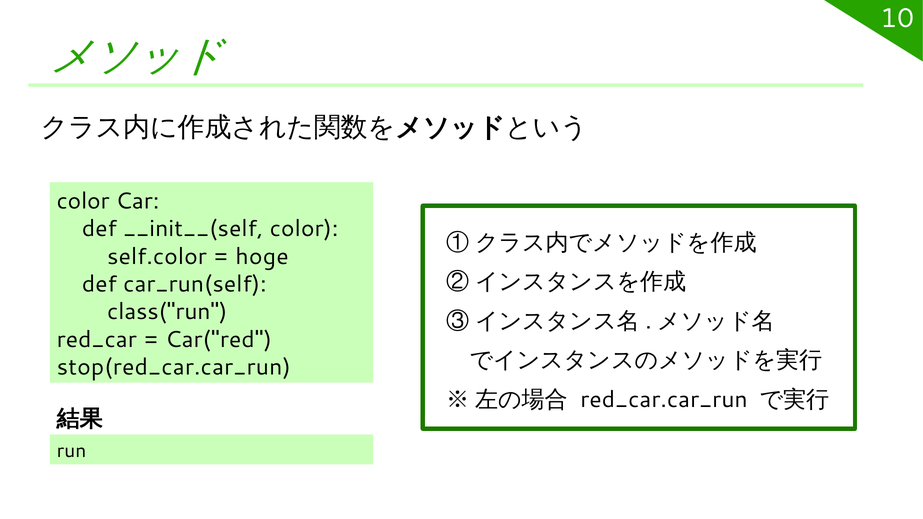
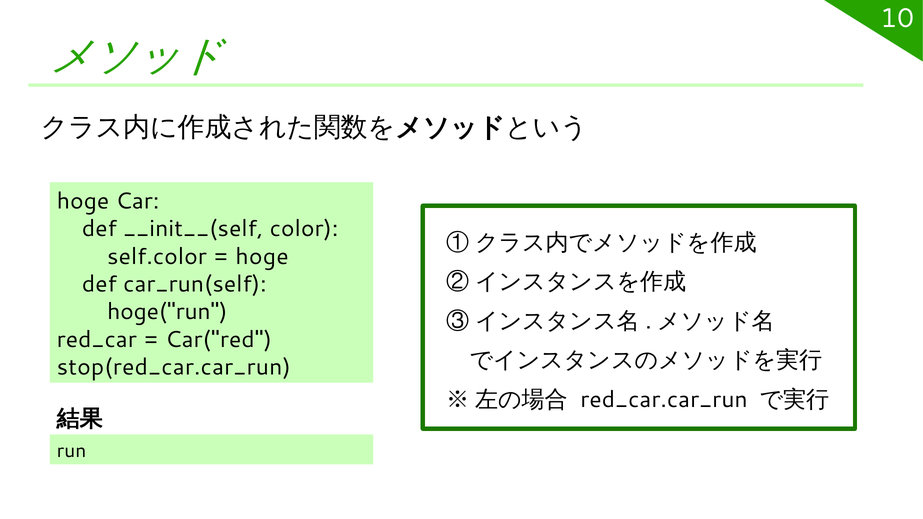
color: color -> hoge (83, 201)
class("run: class("run -> hoge("run (167, 312)
